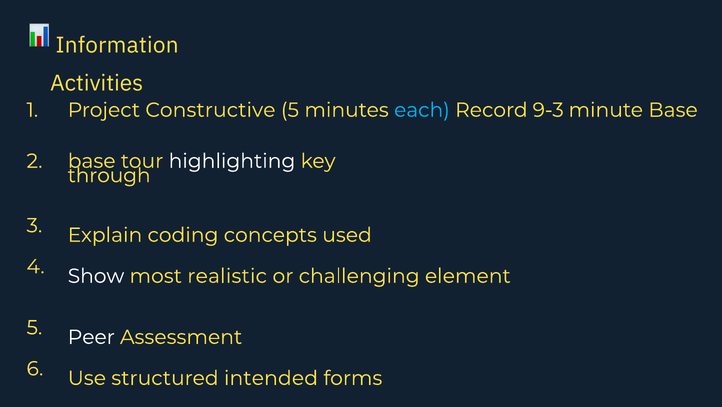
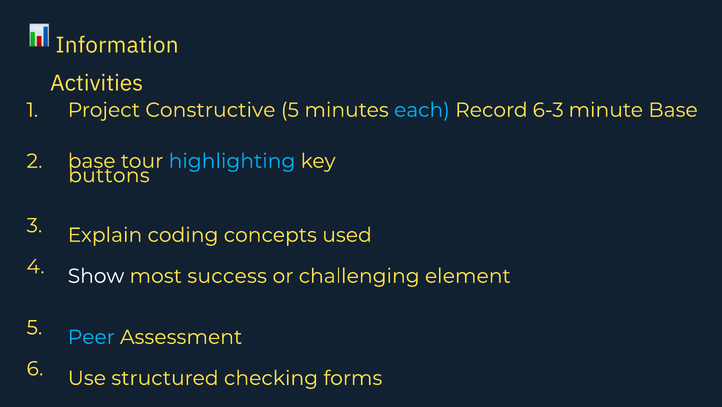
9-3: 9-3 -> 6-3 (548, 110)
highlighting colour: white -> light blue (232, 161)
through: through -> buttons (109, 175)
realistic: realistic -> success (227, 276)
Peer colour: white -> light blue (91, 337)
intended: intended -> checking (271, 378)
